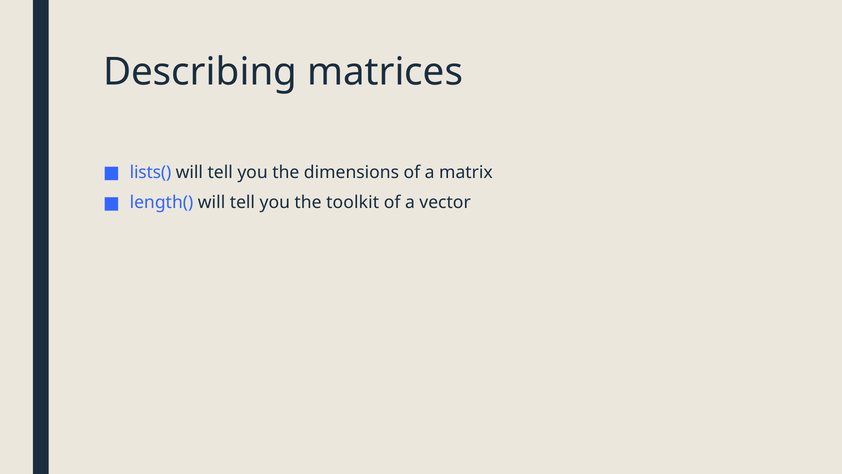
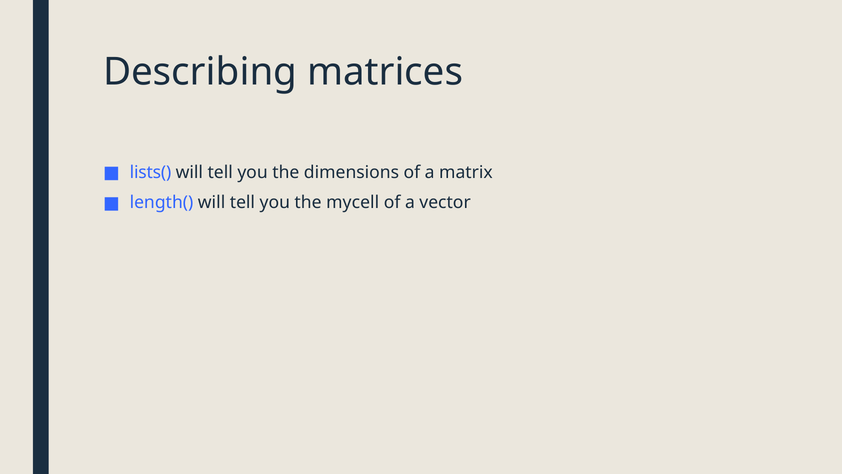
toolkit: toolkit -> mycell (353, 202)
